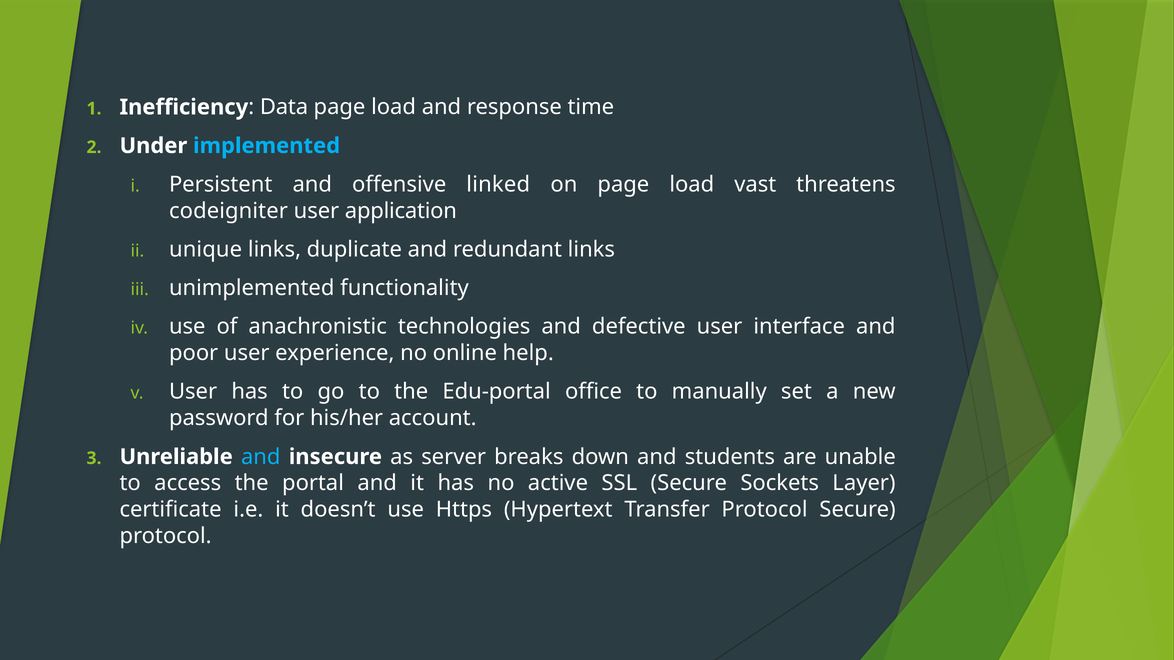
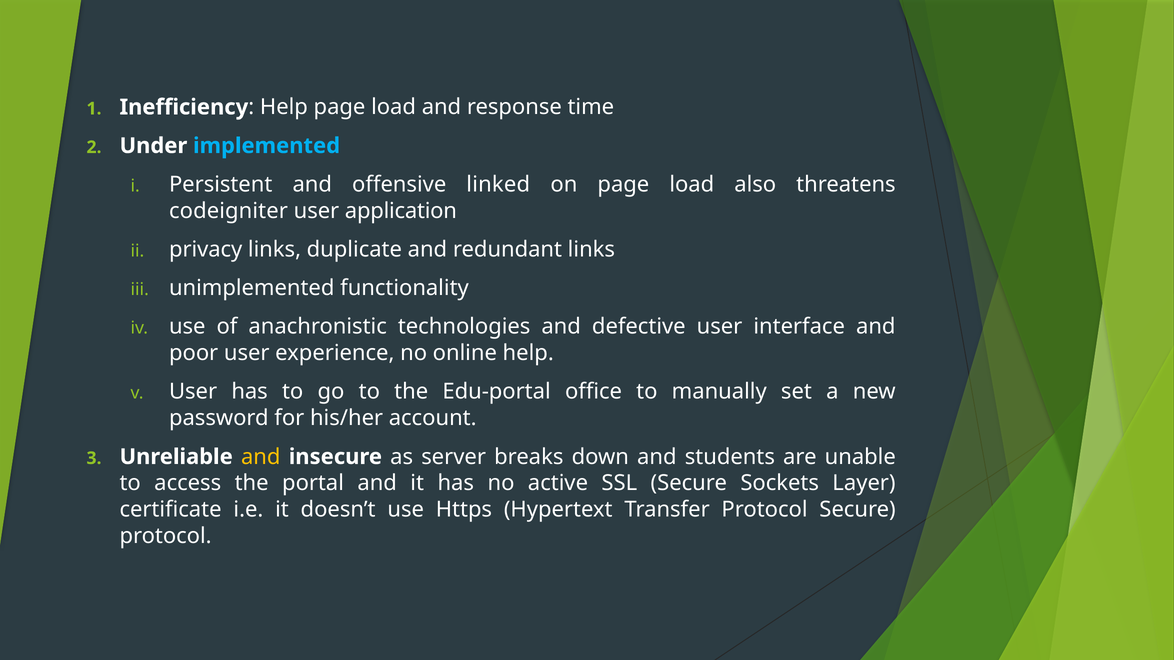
Data: Data -> Help (284, 107)
vast: vast -> also (755, 185)
unique: unique -> privacy (206, 250)
and colour: light blue -> yellow (261, 457)
